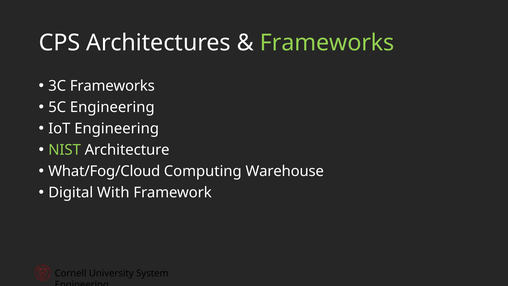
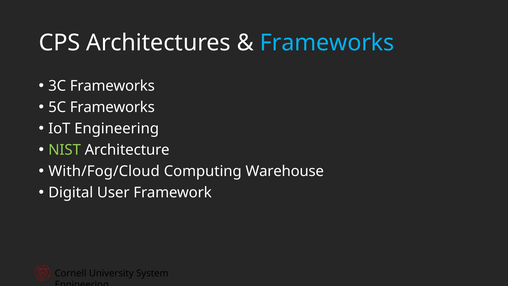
Frameworks colour: light green -> light blue (327, 43)
5C Engineering: Engineering -> Frameworks (112, 107)
What/Fog/Cloud: What/Fog/Cloud -> With/Fog/Cloud (104, 171)
With: With -> User (113, 192)
